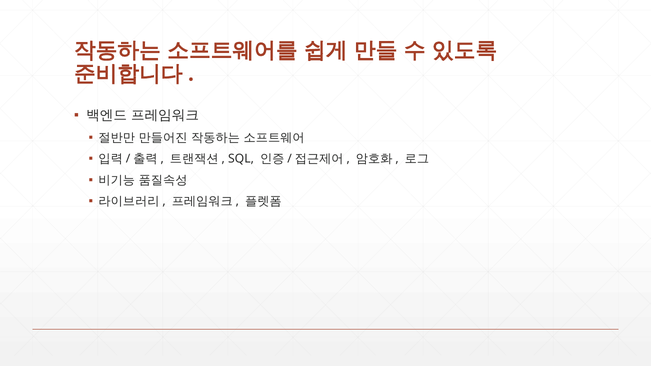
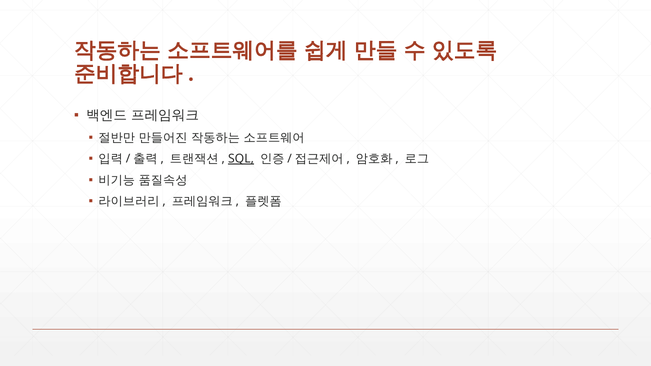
SQL underline: none -> present (241, 159)
